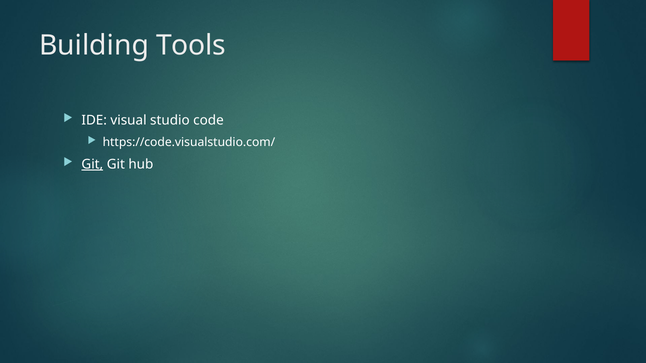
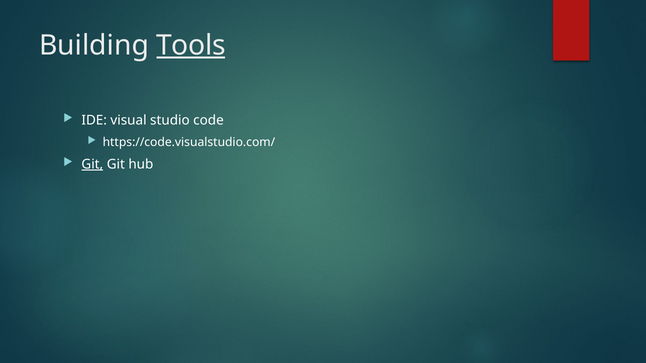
Tools underline: none -> present (191, 45)
